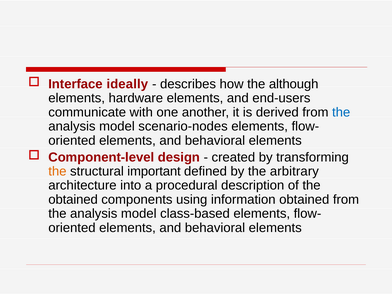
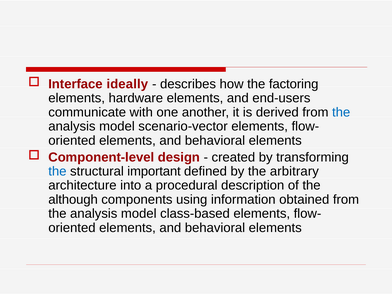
although: although -> factoring (294, 84)
scenario-nodes: scenario-nodes -> scenario-vector (183, 126)
the colour: orange -> blue (57, 171)
obtained: obtained -> although (73, 200)
